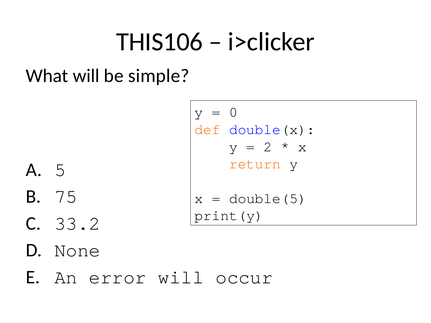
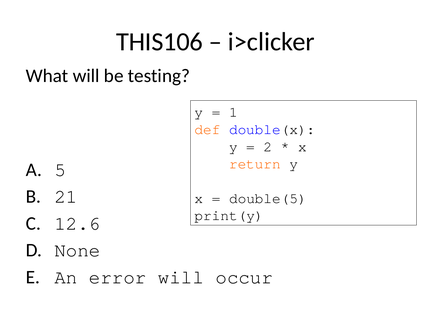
simple: simple -> testing (159, 76)
0: 0 -> 1 (233, 112)
75: 75 -> 21 (66, 197)
33.2: 33.2 -> 12.6 (77, 224)
